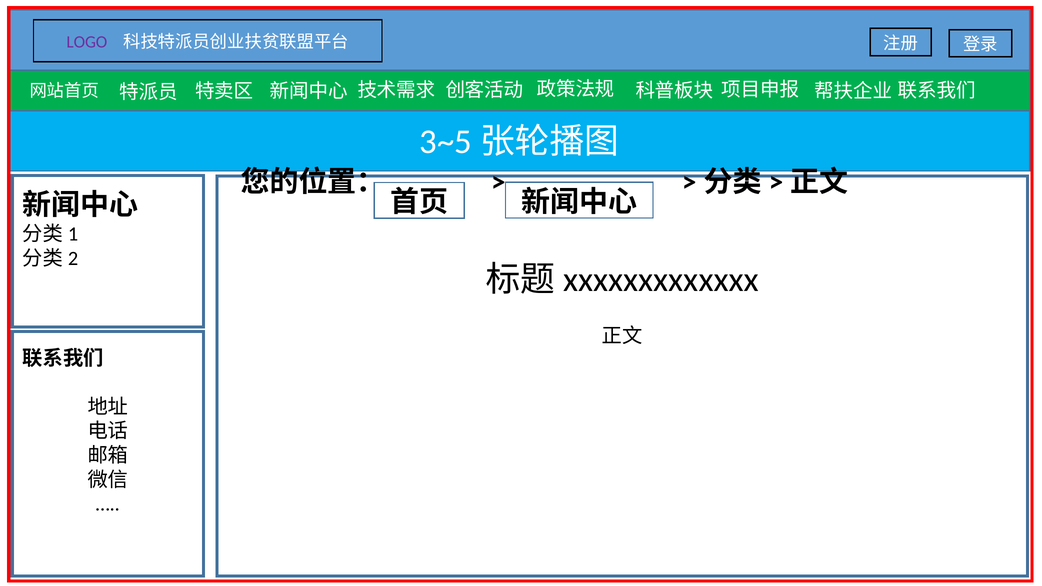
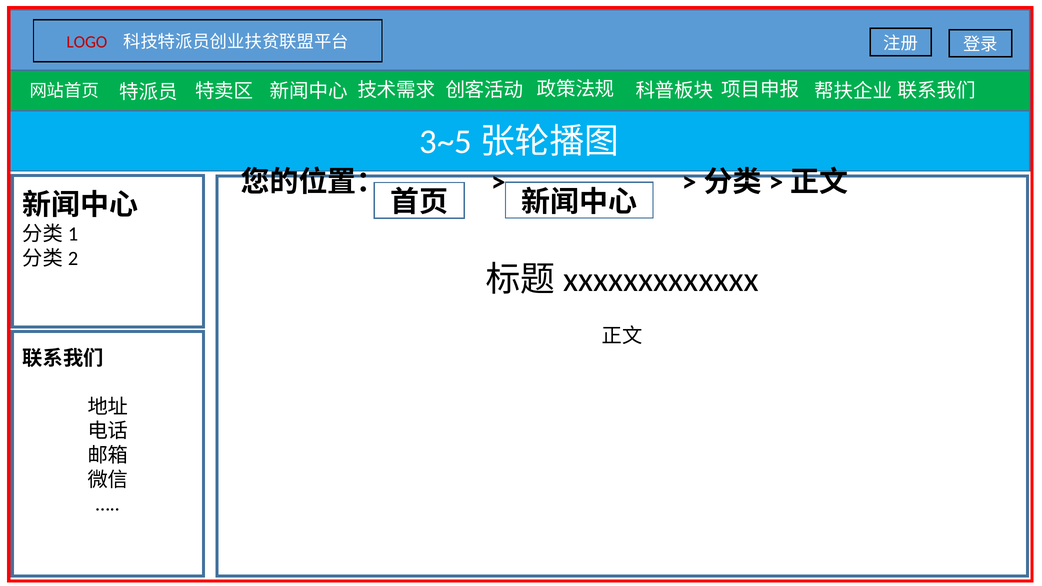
LOGO colour: purple -> red (87, 42)
